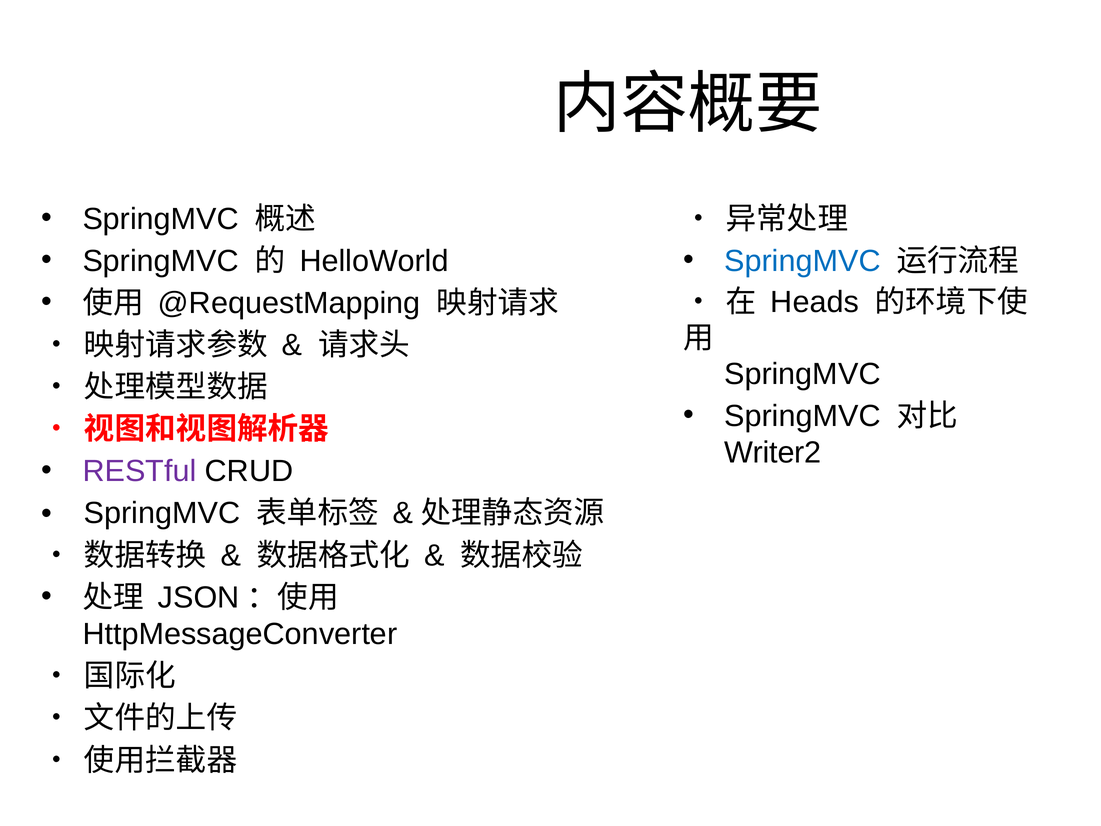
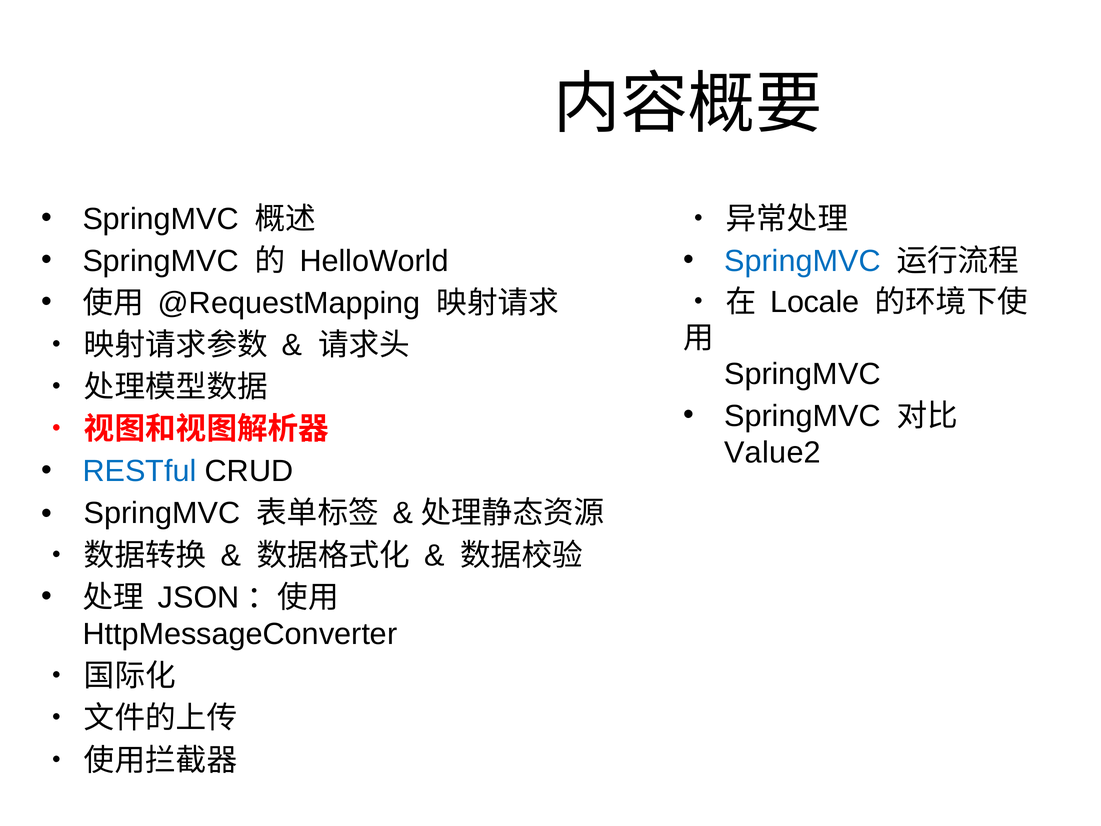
Heads: Heads -> Locale (815, 302)
Writer2: Writer2 -> Value2 (773, 453)
RESTful colour: purple -> blue (139, 471)
